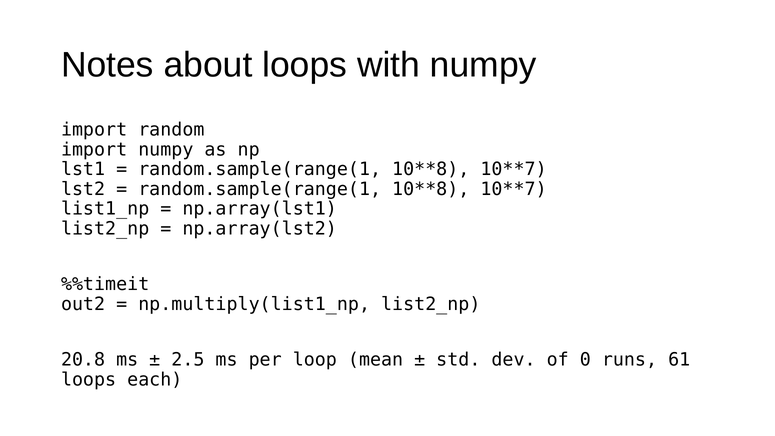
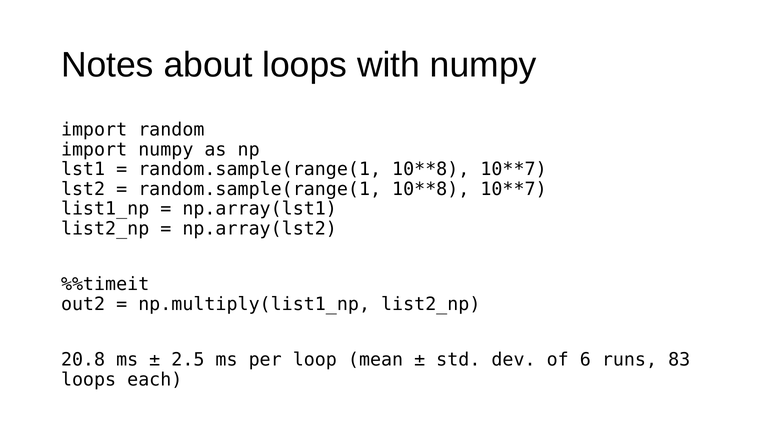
0: 0 -> 6 (585, 360)
61: 61 -> 83 (679, 360)
